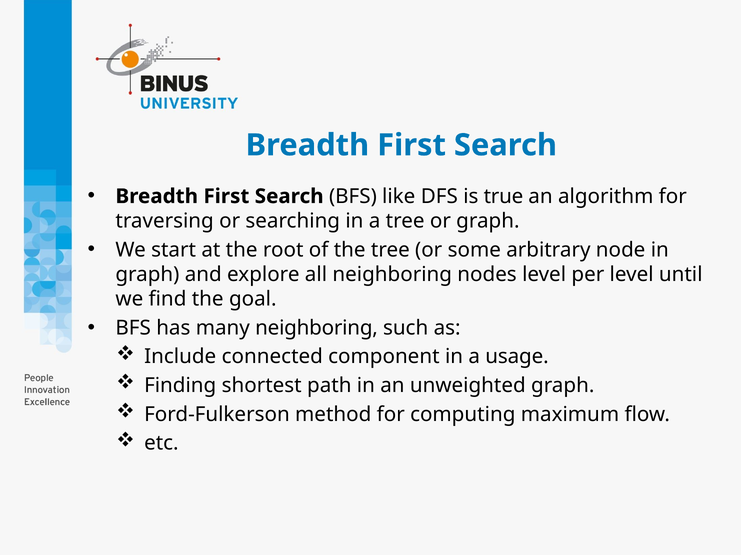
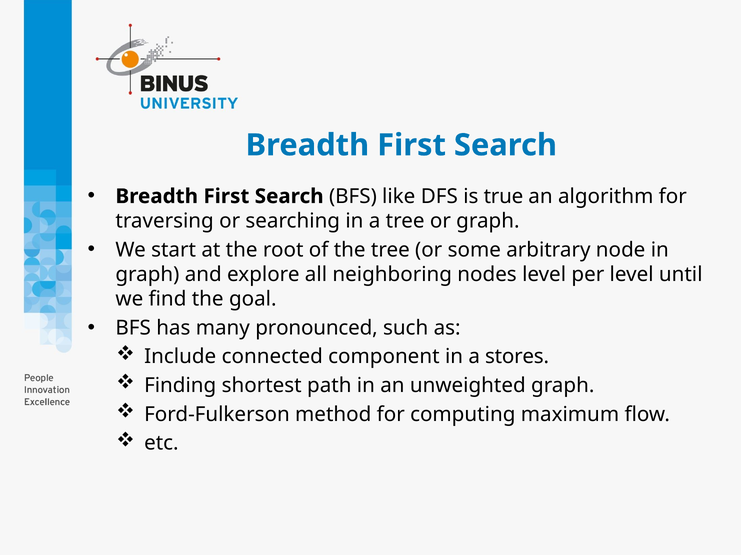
many neighboring: neighboring -> pronounced (317, 328)
usage: usage -> stores (517, 357)
